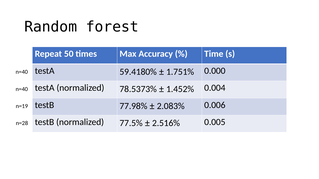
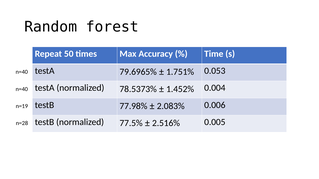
59.4180%: 59.4180% -> 79.6965% (138, 72)
0.000: 0.000 -> 0.053 (215, 71)
